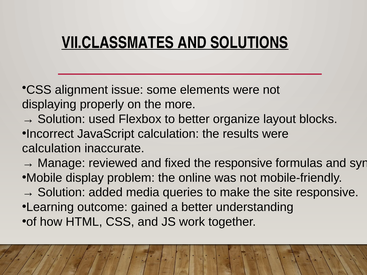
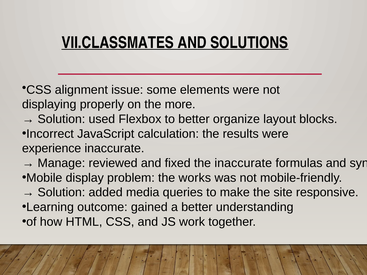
calculation: calculation -> experience (52, 149)
the responsive: responsive -> inaccurate (243, 163)
online: online -> works (195, 178)
